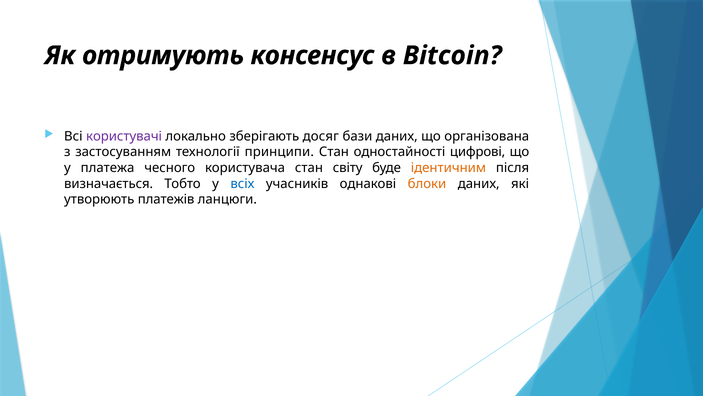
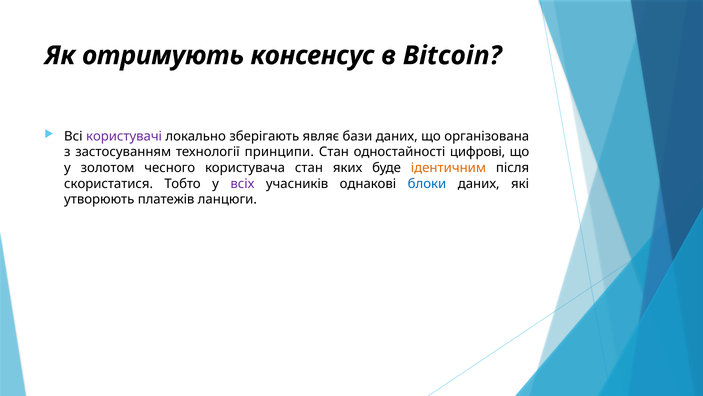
досяг: досяг -> являє (321, 136)
платежа: платежа -> золотом (108, 168)
світу: світу -> яких (348, 168)
визначається: визначається -> скористатися (109, 184)
всіх colour: blue -> purple (242, 184)
блоки colour: orange -> blue (427, 184)
